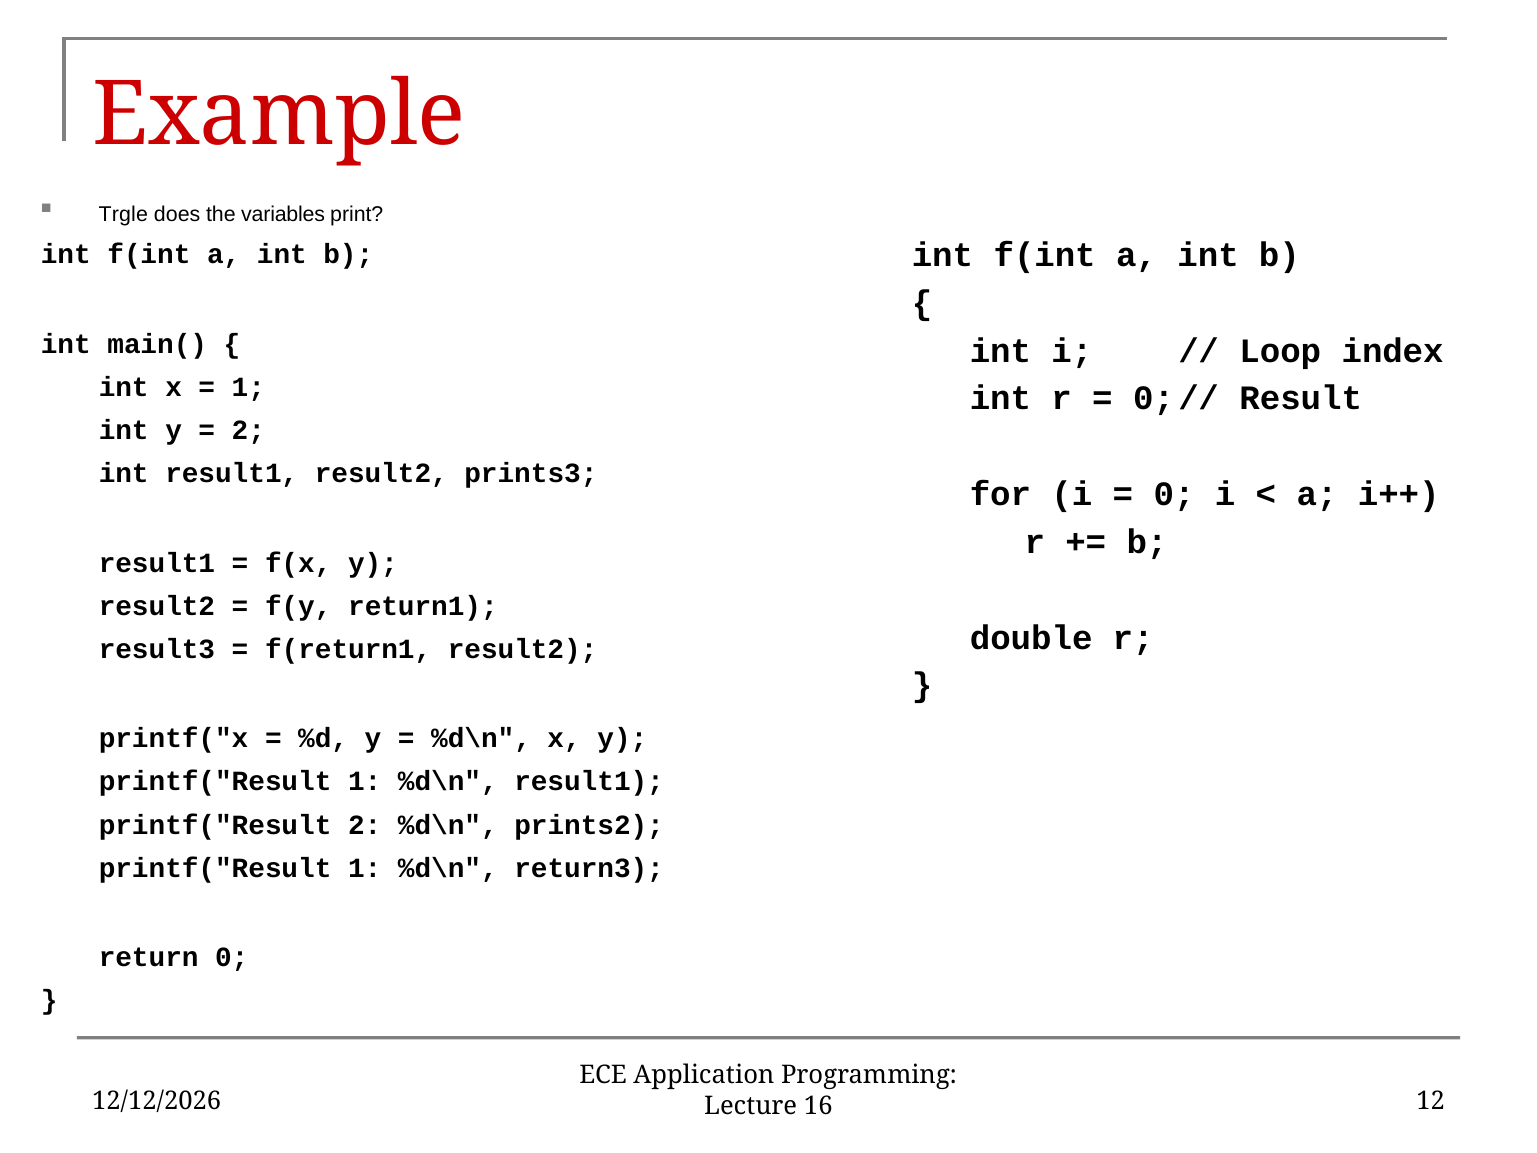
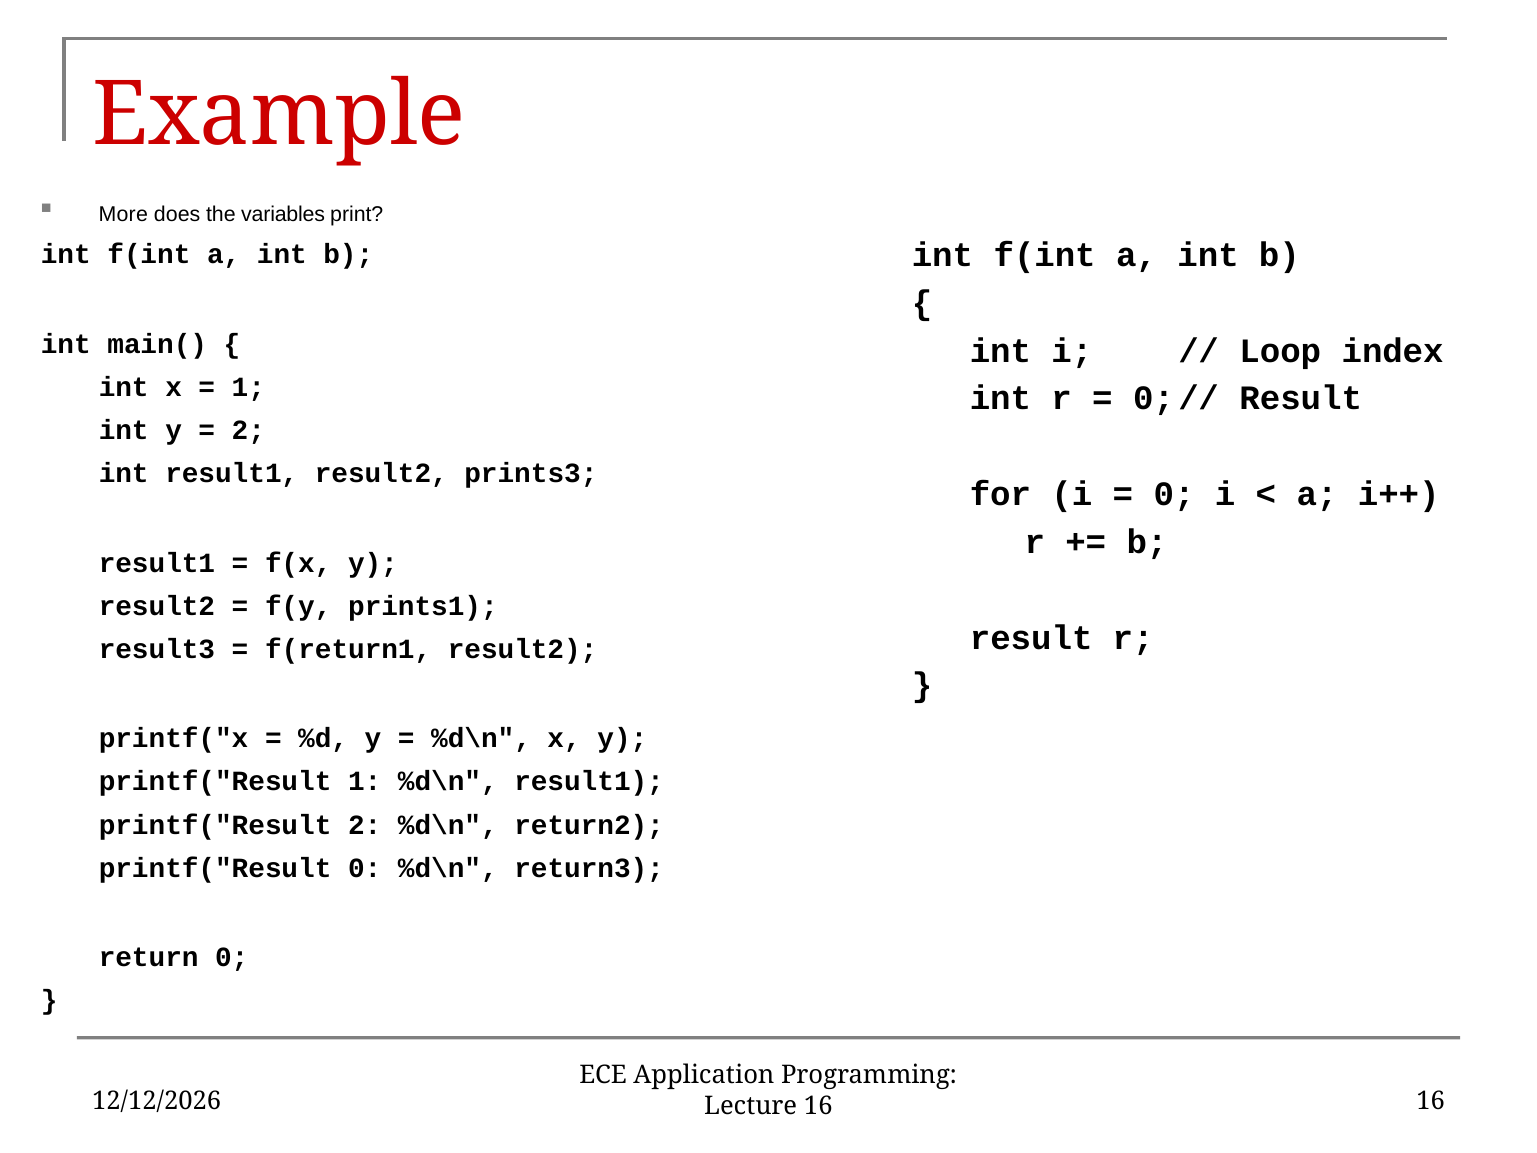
Trgle: Trgle -> More (123, 214)
return1: return1 -> prints1 (423, 606)
double: double -> result (1031, 638)
prints2: prints2 -> return2 (589, 825)
1: 1 -> 0 (365, 868)
16 12: 12 -> 16 (1431, 1101)
